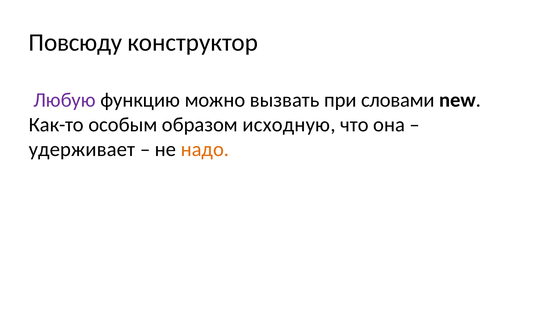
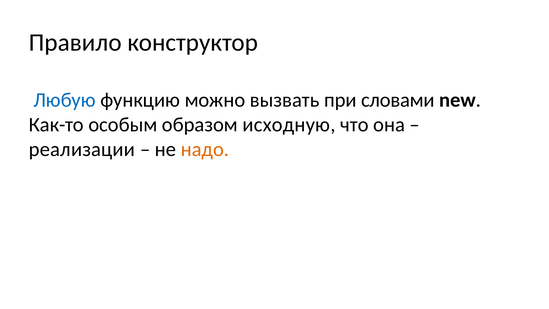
Повсюду: Повсюду -> Правило (75, 43)
Любую colour: purple -> blue (65, 100)
удерживает: удерживает -> реализации (82, 149)
